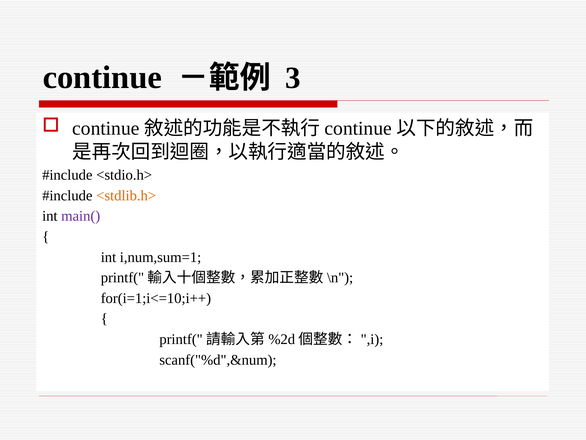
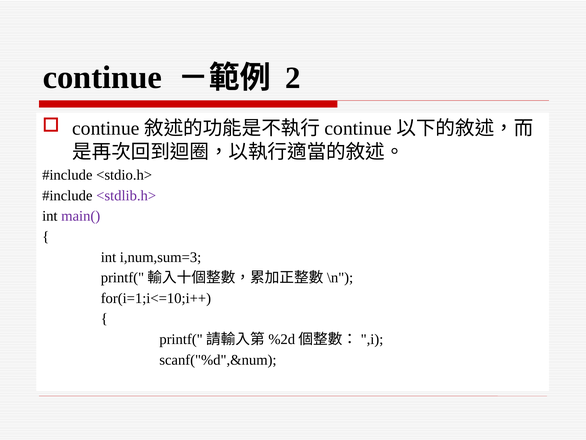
3: 3 -> 2 (293, 78)
<stdlib.h> colour: orange -> purple (126, 195)
i,num,sum=1: i,num,sum=1 -> i,num,sum=3 (161, 257)
